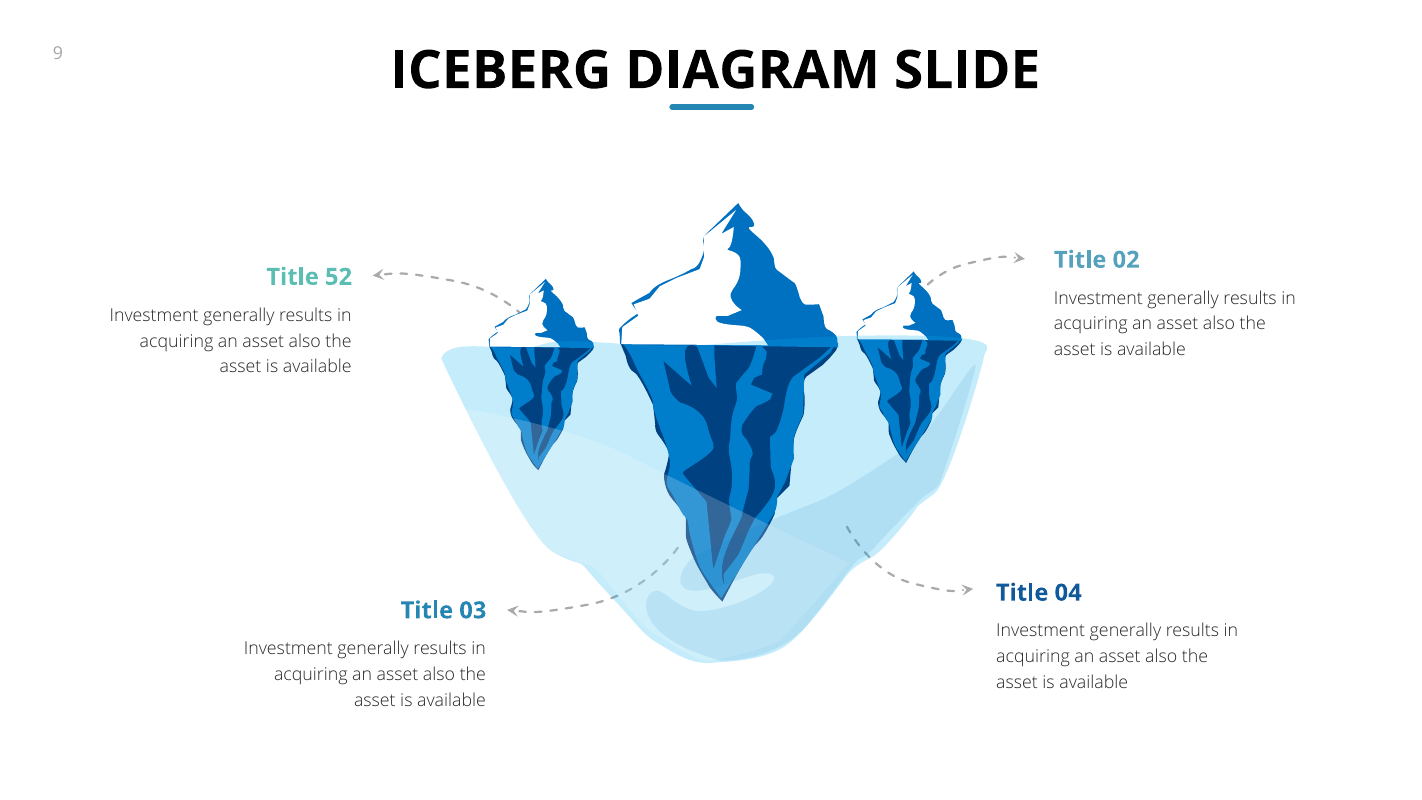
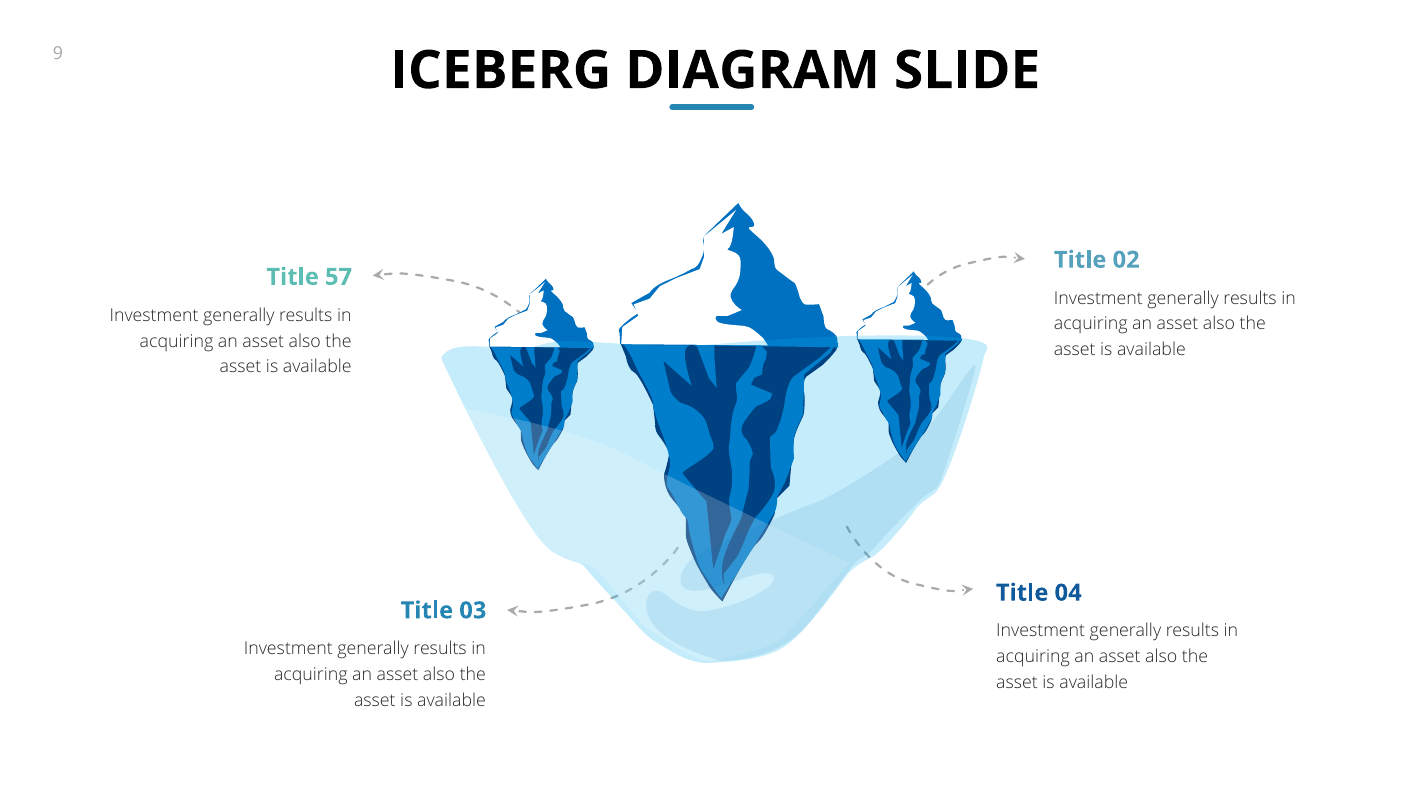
52: 52 -> 57 (339, 277)
